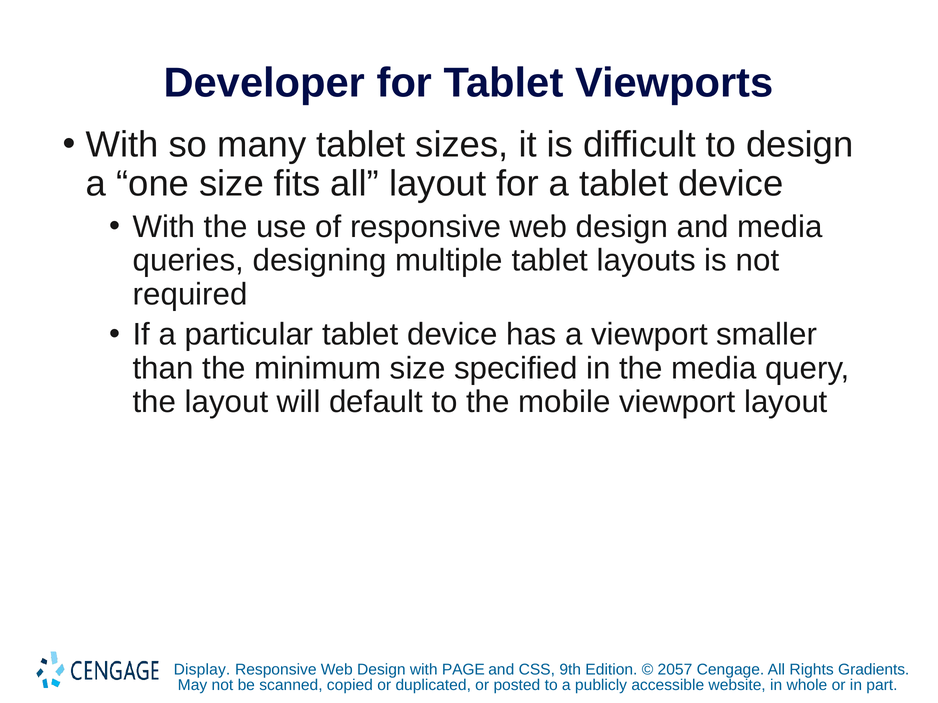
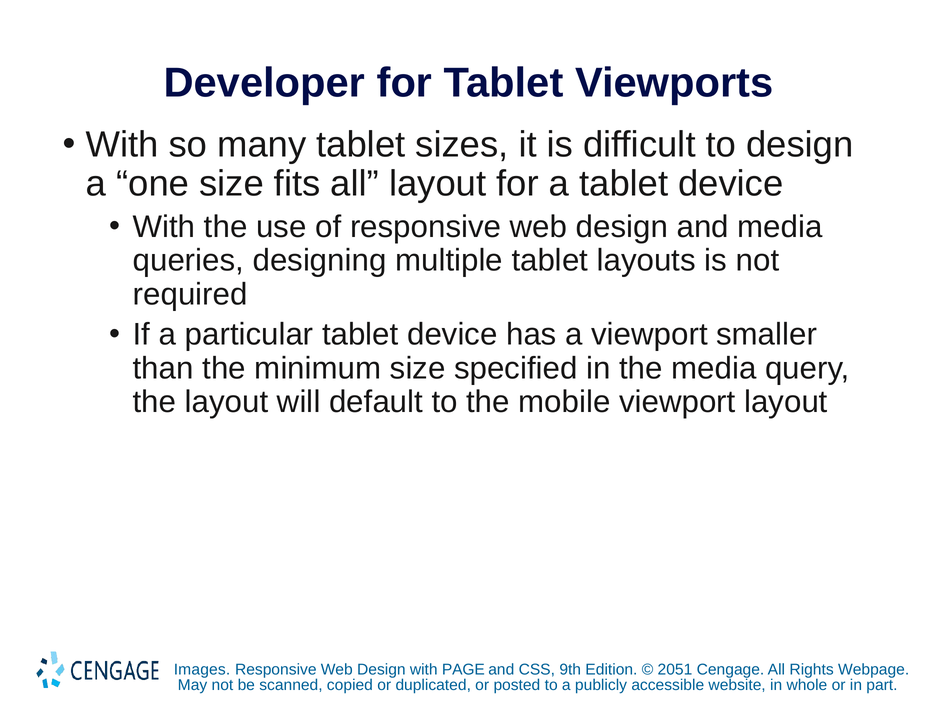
Display: Display -> Images (202, 670)
2057: 2057 -> 2051 (675, 670)
Gradients: Gradients -> Webpage (874, 670)
